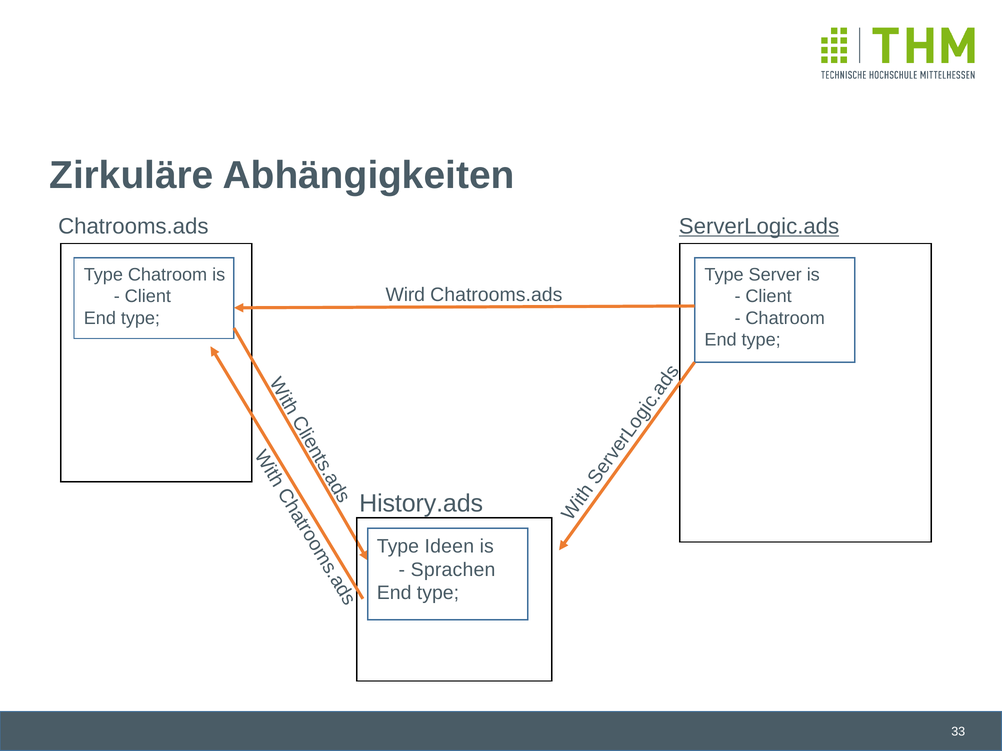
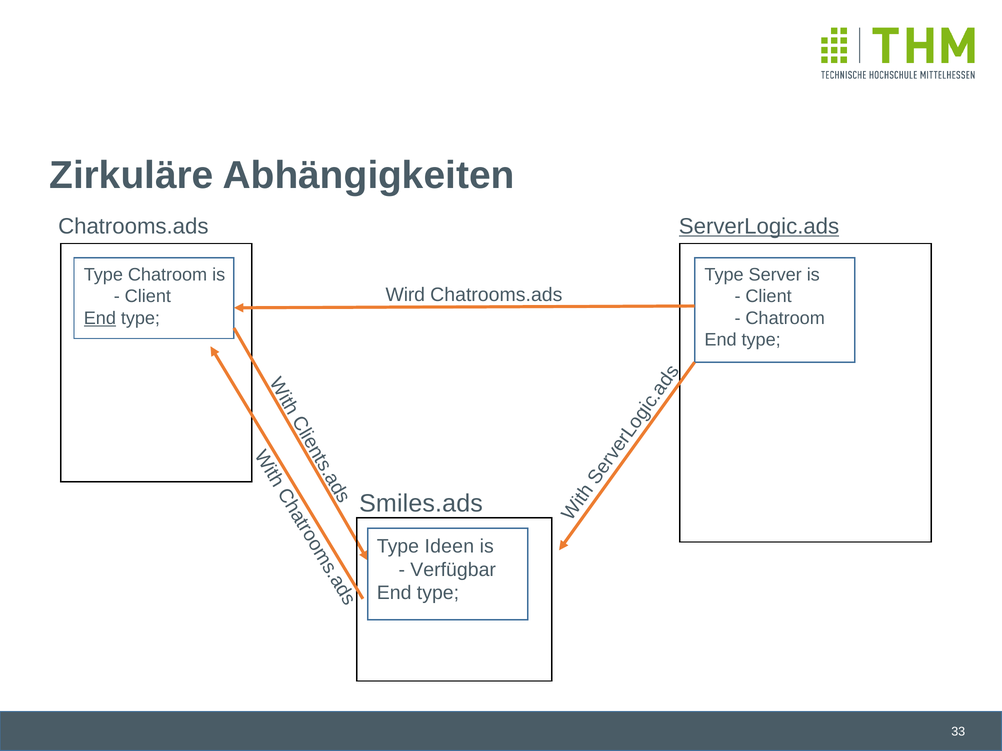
End underline: none -> present (100, 318)
History.ads: History.ads -> Smiles.ads (421, 504)
Sprachen: Sprachen -> Verfügbar (453, 570)
